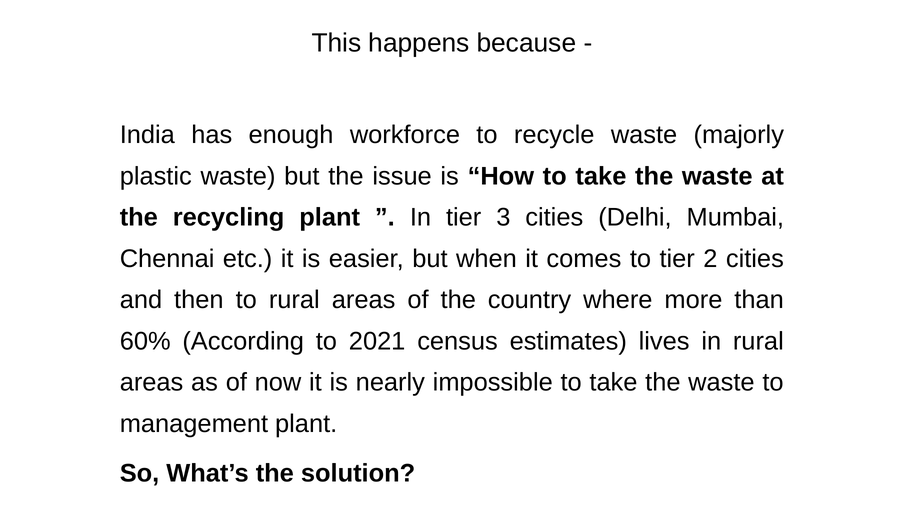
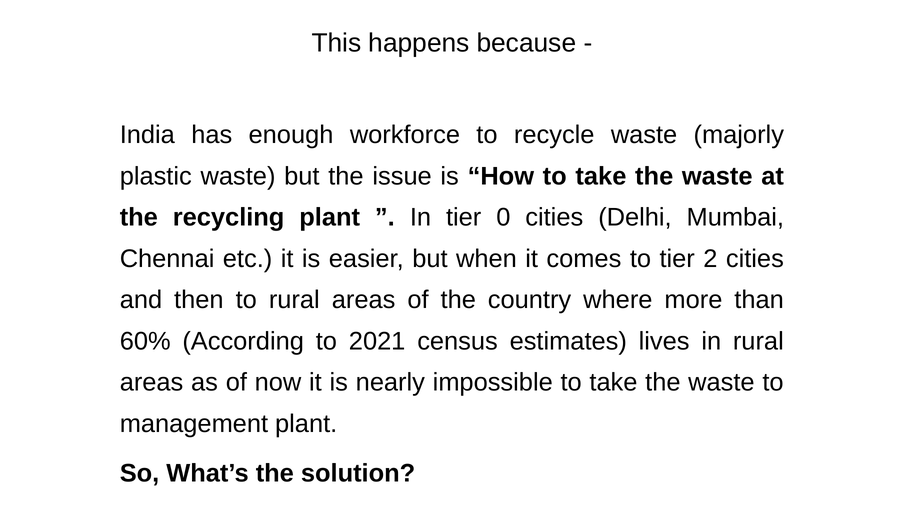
3: 3 -> 0 (503, 217)
